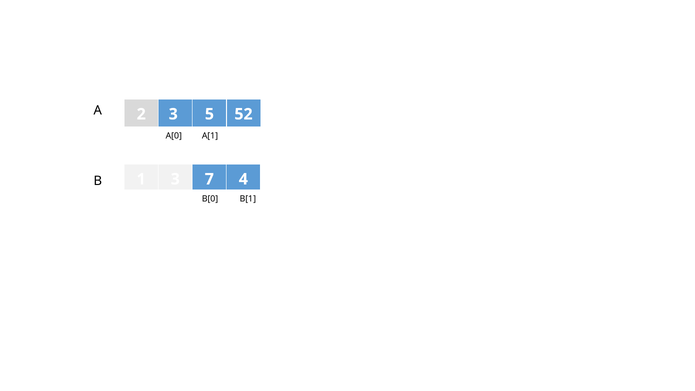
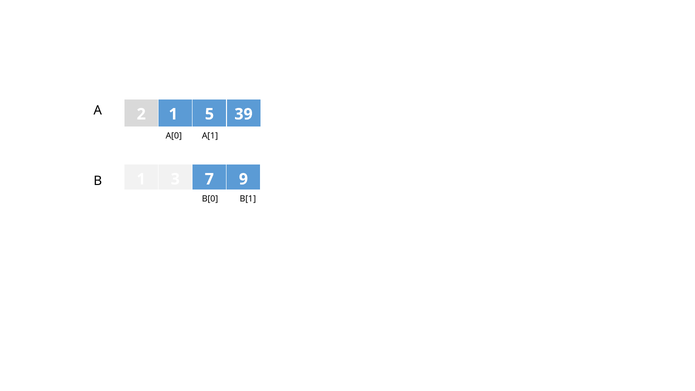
2 3: 3 -> 1 (173, 114)
52: 52 -> 39 (244, 114)
4: 4 -> 9 (243, 179)
